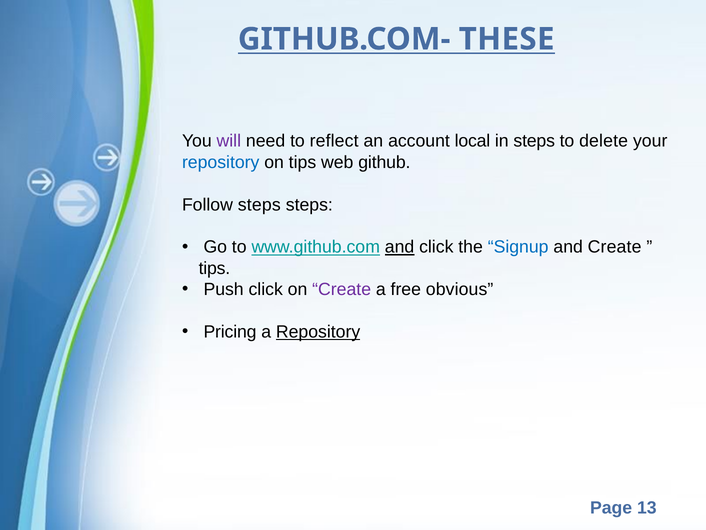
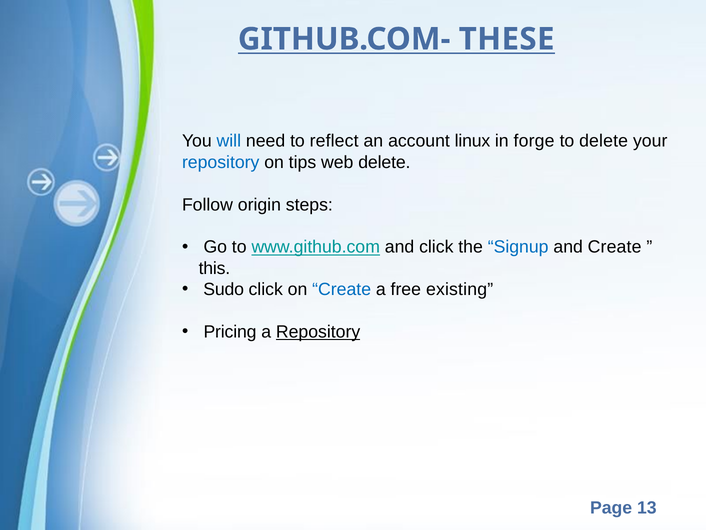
will colour: purple -> blue (229, 141)
local: local -> linux (472, 141)
in steps: steps -> forge (534, 141)
web github: github -> delete (384, 162)
Follow steps: steps -> origin (259, 205)
and underline: present -> none (400, 247)
tips: tips -> this (214, 268)
Push: Push -> Sudo (224, 289)
Create colour: purple -> blue (342, 289)
obvious: obvious -> existing (460, 289)
